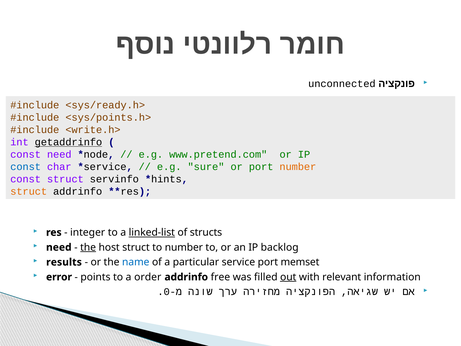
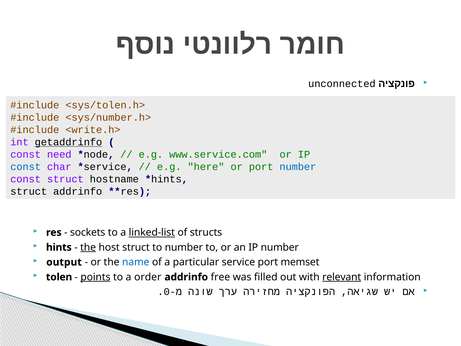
<sys/ready.h>: <sys/ready.h> -> <sys/tolen.h> (105, 105)
<sys/points.h>: <sys/points.h> -> <sys/number.h> (108, 117)
www.pretend.com: www.pretend.com -> www.service.com (218, 154)
sure: sure -> here (206, 167)
number colour: orange -> blue (298, 167)
servinfo: servinfo -> hostname (114, 179)
struct colour: orange -> black (29, 191)
integer: integer -> sockets (88, 232)
need: need -> hints (59, 247)
IP backlog: backlog -> number (280, 247)
results: results -> output (64, 262)
error: error -> tolen (59, 277)
points underline: none -> present (95, 277)
out underline: present -> none (288, 277)
relevant underline: none -> present (342, 277)
